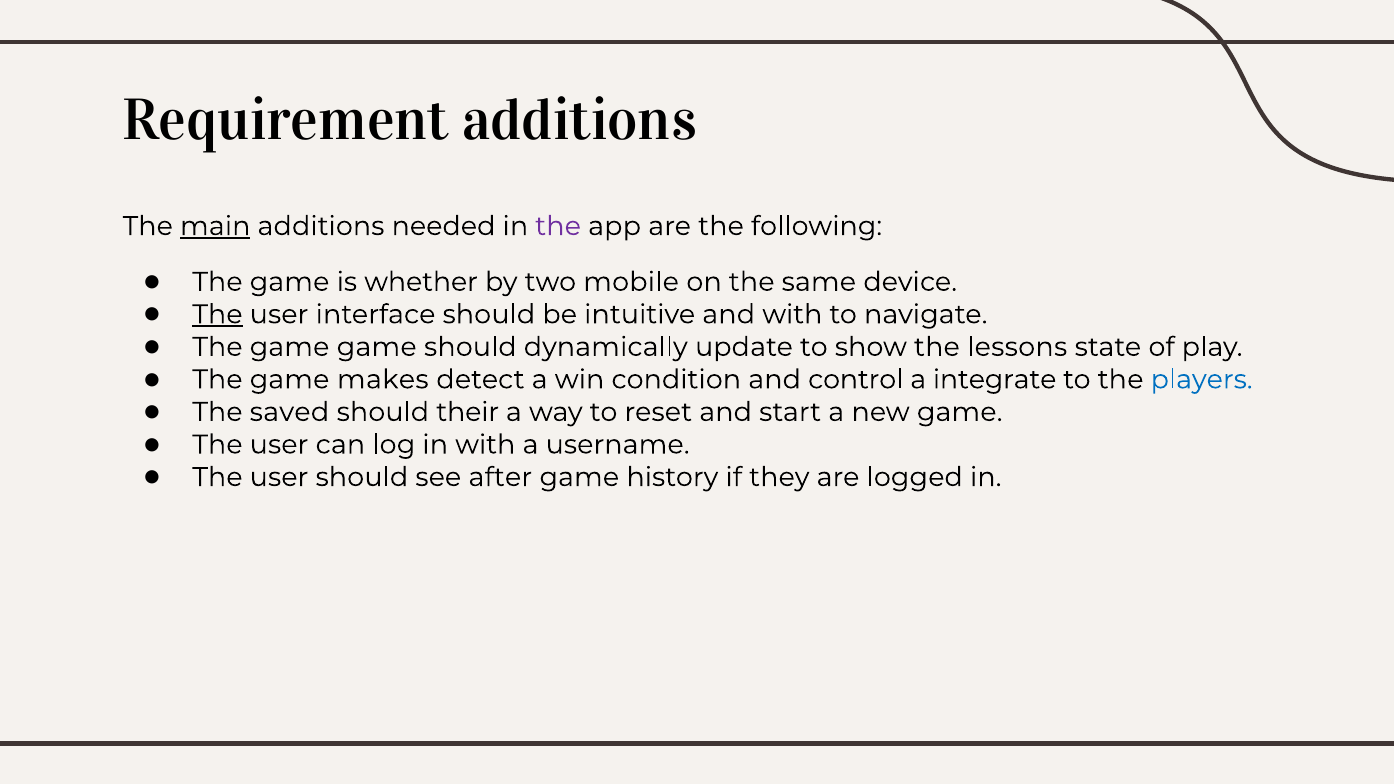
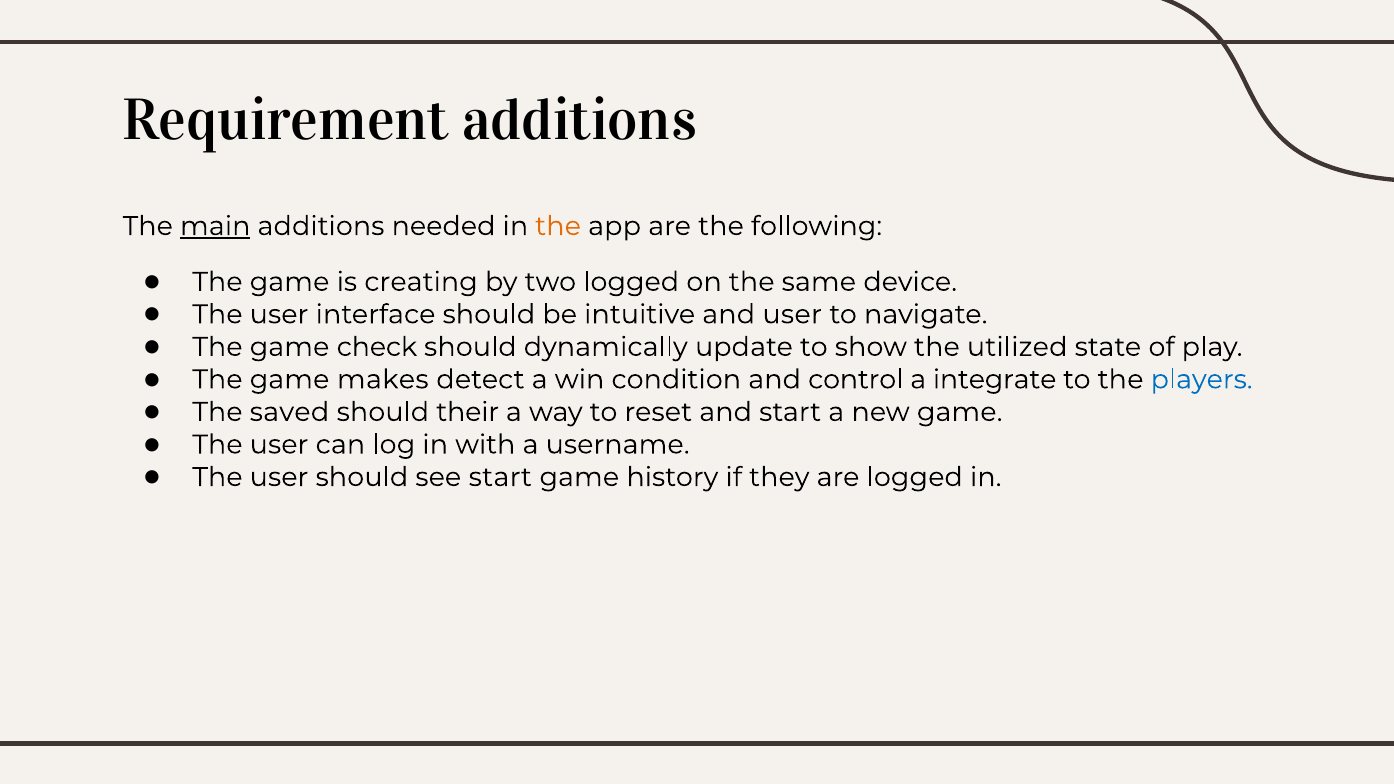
the colour: purple -> orange (558, 226)
whether: whether -> creating (421, 282)
two mobile: mobile -> logged (631, 282)
The underline: present -> none (217, 314)
and with: with -> user (792, 314)
game game: game -> check (377, 347)
lessons: lessons -> utilized (1017, 347)
see after: after -> start (500, 477)
